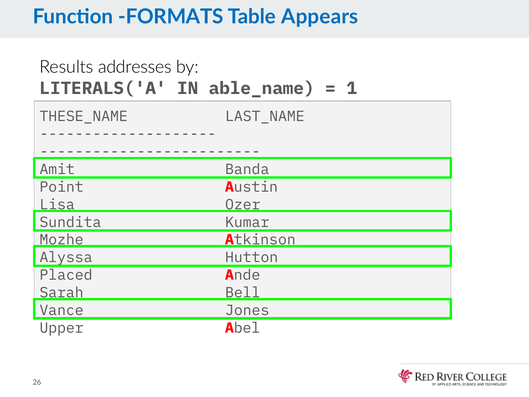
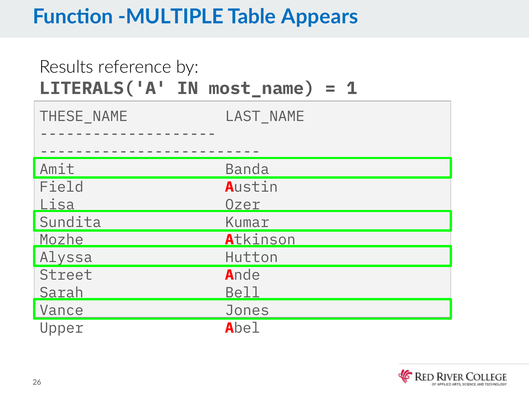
FORMATS: FORMATS -> MULTIPLE (171, 17)
addresses: addresses -> reference (135, 67)
able_name: able_name -> most_name (262, 88)
Point: Point -> Field (62, 187)
Placed: Placed -> Street (66, 275)
